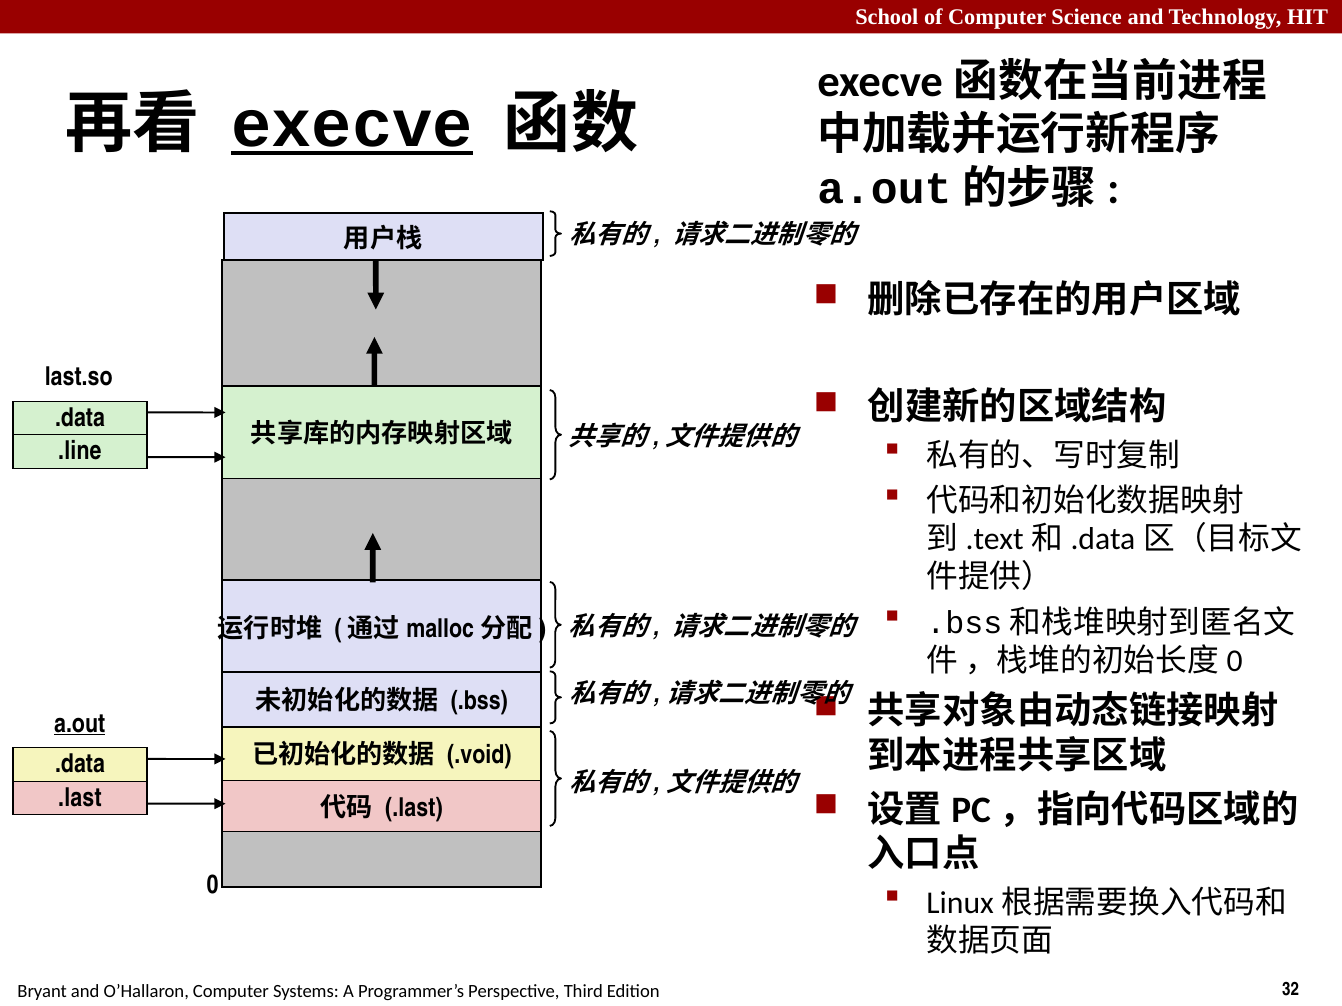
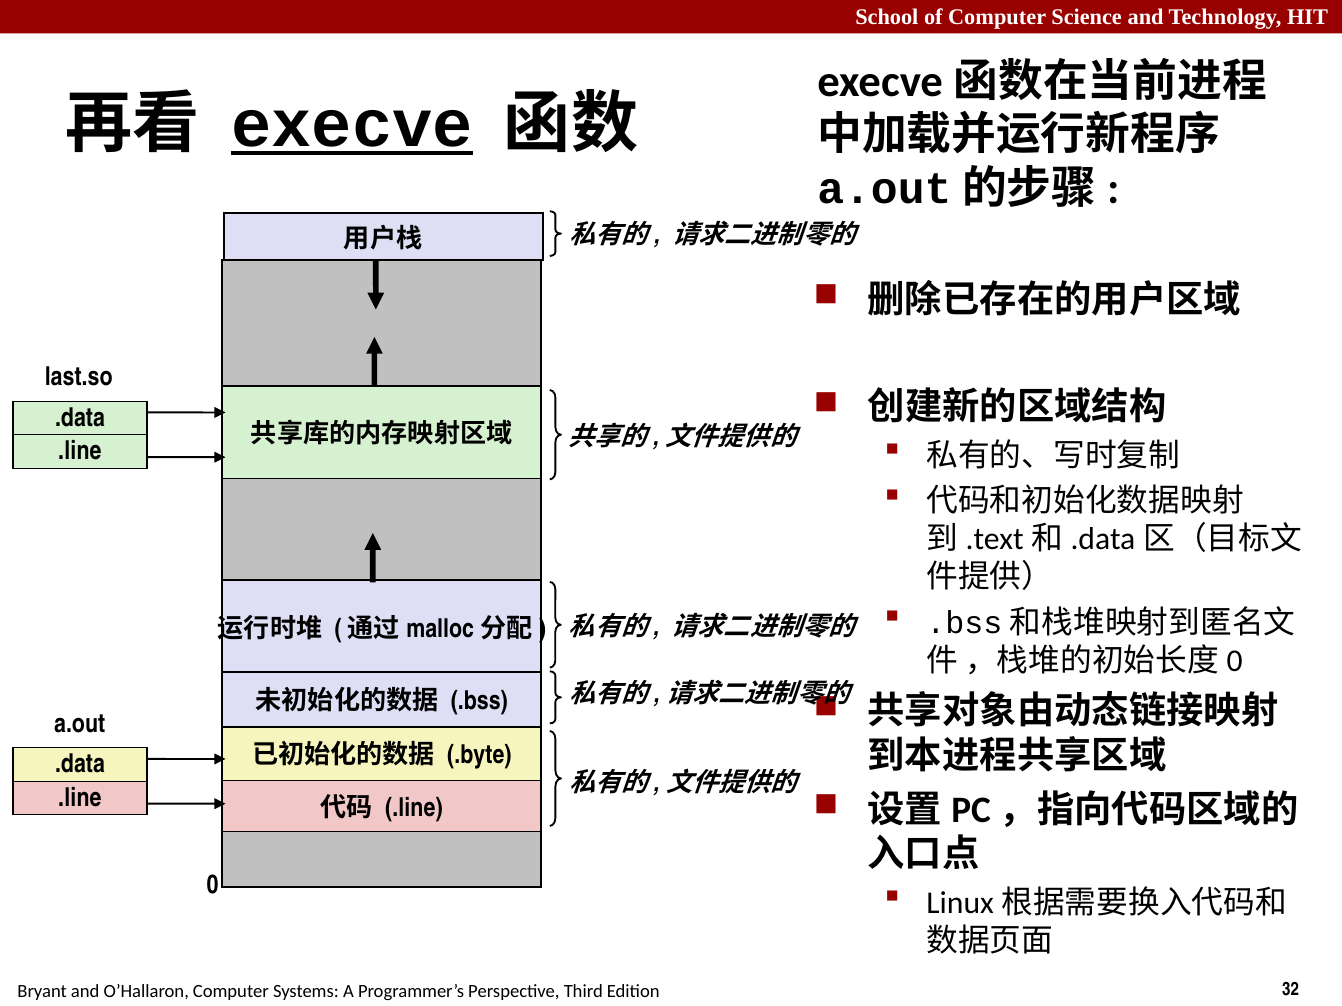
a.out underline: present -> none (80, 724)
.void: .void -> .byte (479, 755)
.last: .last -> .line (80, 798)
.last: .last -> .line (414, 808)
